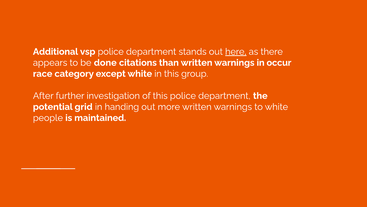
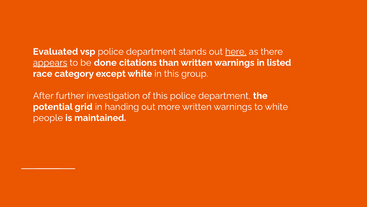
Additional: Additional -> Evaluated (55, 52)
appears underline: none -> present (50, 63)
occur: occur -> listed (279, 63)
